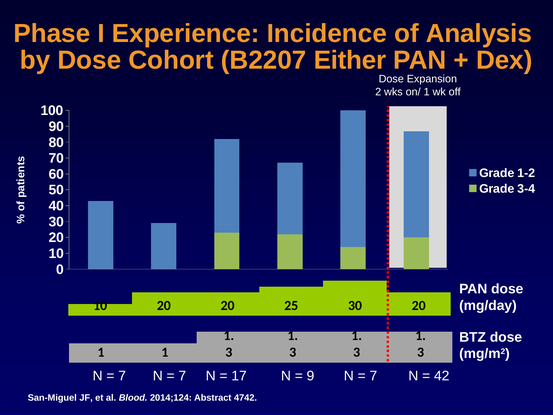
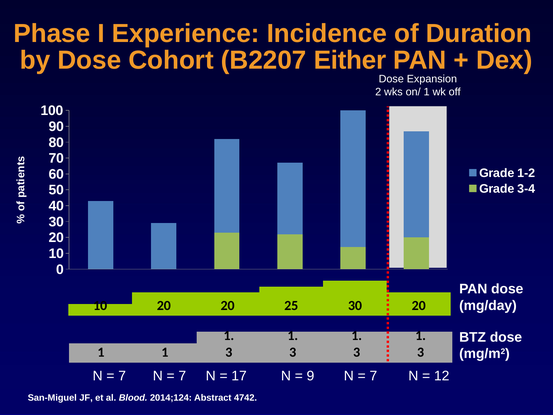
Analysis: Analysis -> Duration (479, 34)
42: 42 -> 12 (442, 376)
